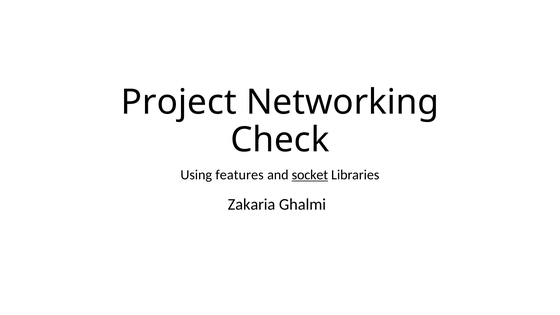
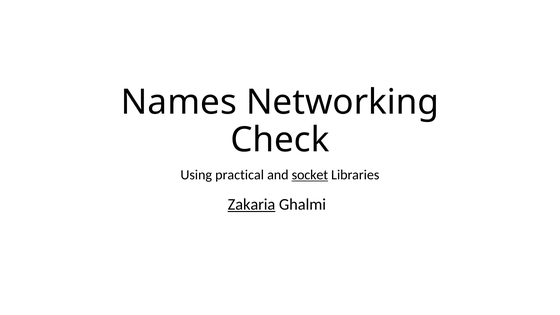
Project: Project -> Names (179, 102)
features: features -> practical (240, 175)
Zakaria underline: none -> present (252, 205)
